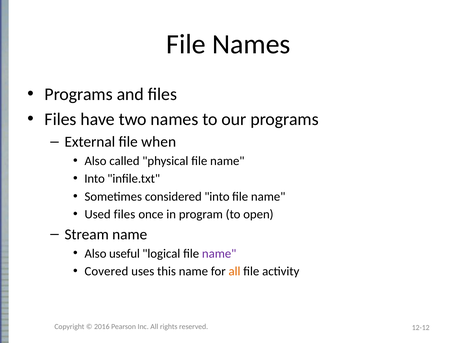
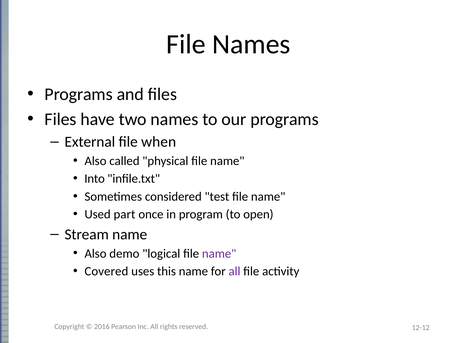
considered into: into -> test (217, 196)
Used files: files -> part (124, 214)
useful: useful -> demo (124, 253)
all colour: orange -> purple (235, 271)
